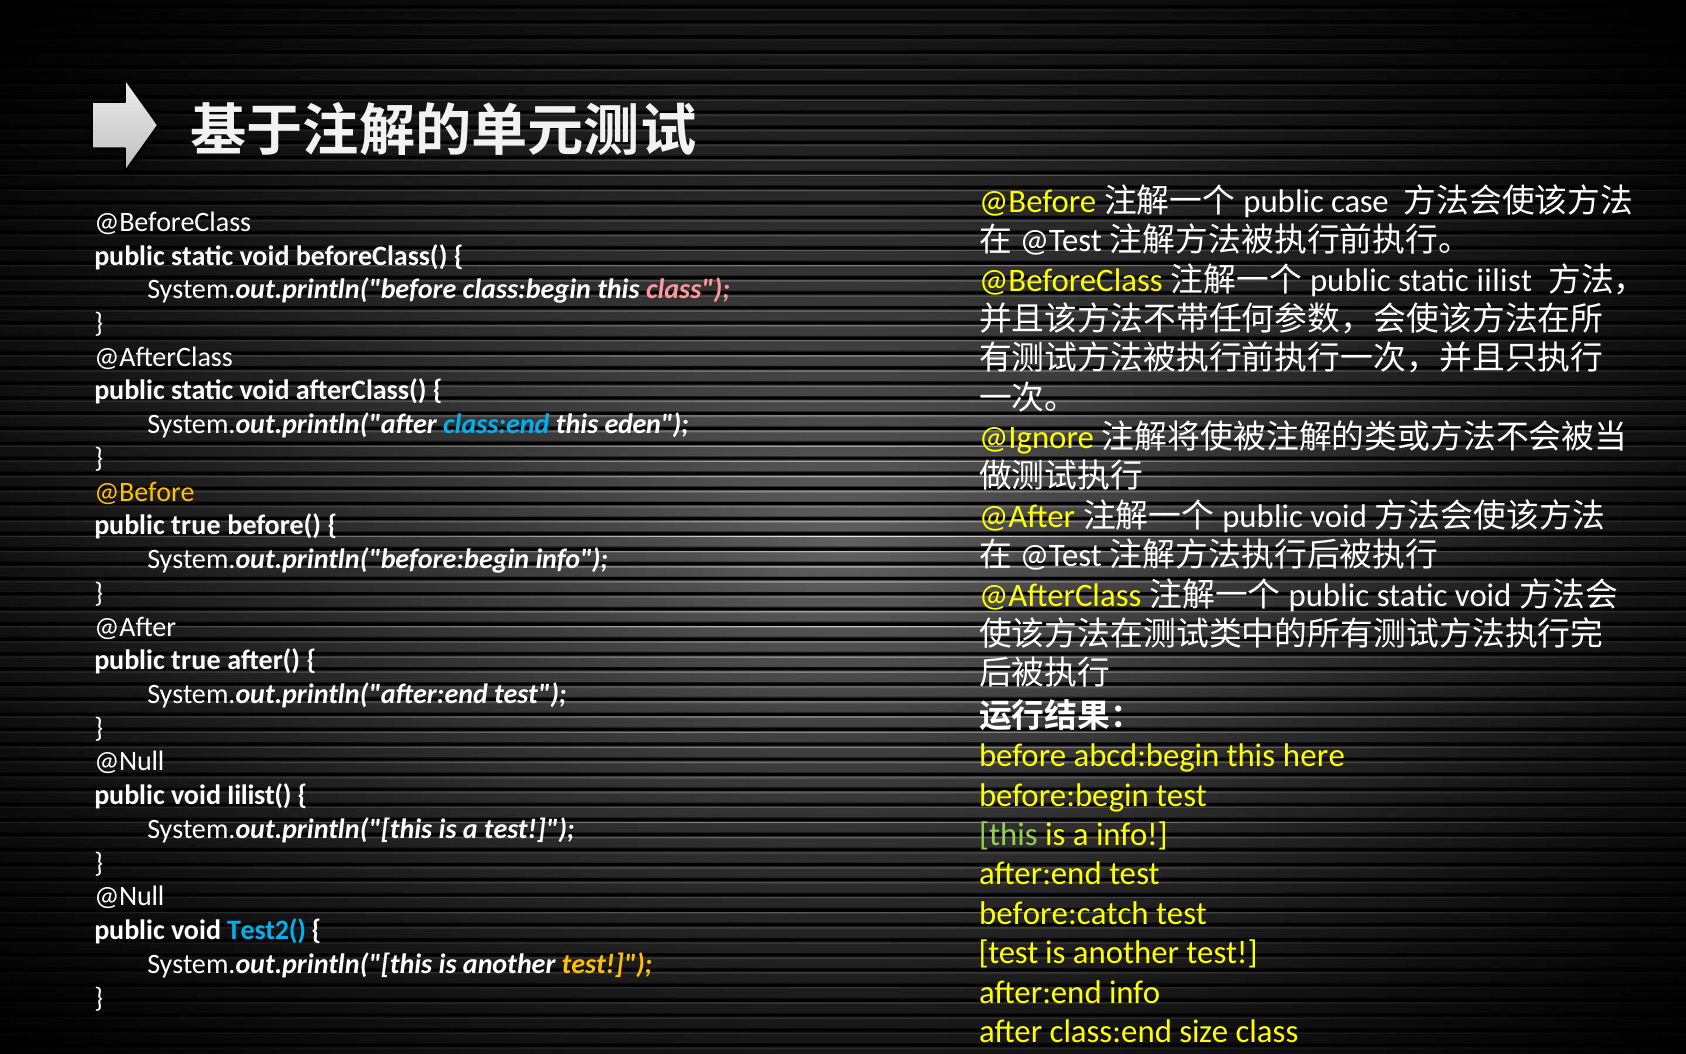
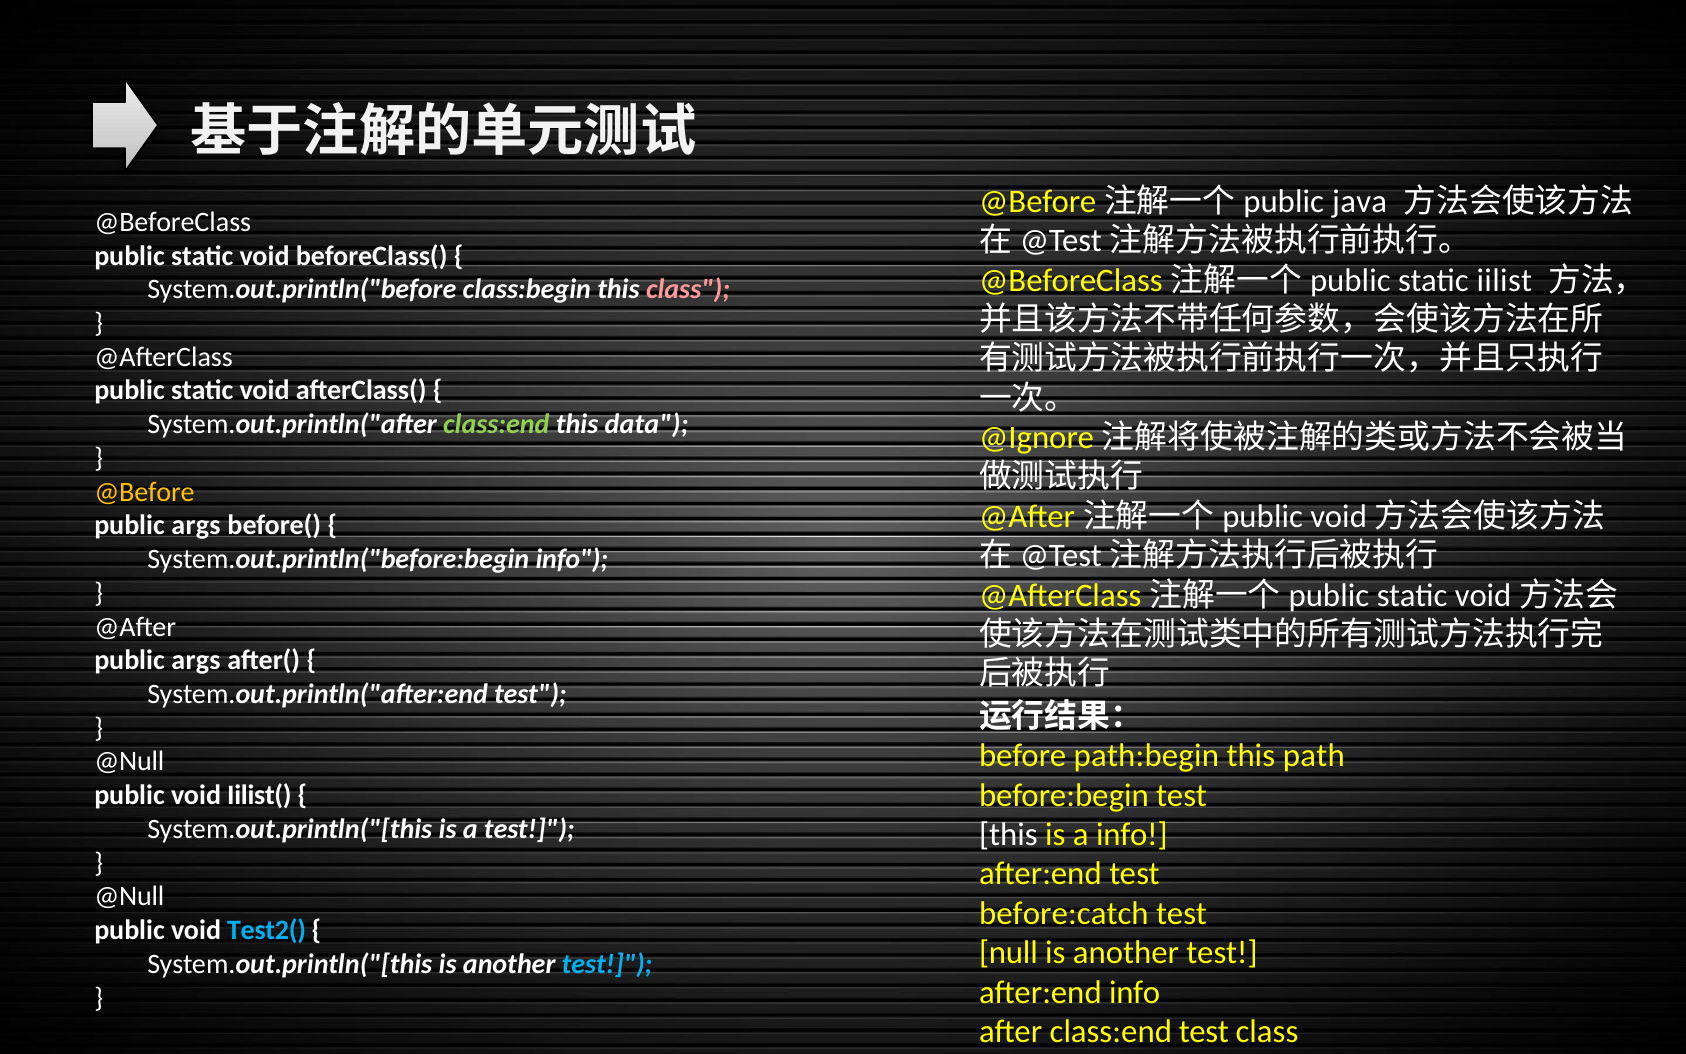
case: case -> java (1360, 202)
class:end colour: light blue -> light green (496, 424)
eden: eden -> data (647, 424)
true: true -> args (196, 525)
true: true -> args (196, 660)
abcd:begin: abcd:begin -> path:begin (1146, 756)
here: here -> path (1314, 756)
this colour: light green -> white (1008, 835)
test: test -> null (1008, 953)
test colour: yellow -> light blue (607, 964)
class:end size: size -> test (1204, 1031)
